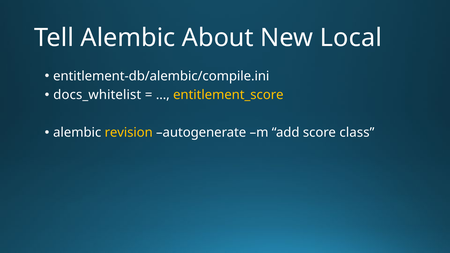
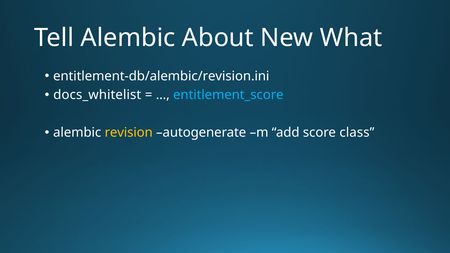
Local: Local -> What (351, 38)
entitlement-db/alembic/compile.ini: entitlement-db/alembic/compile.ini -> entitlement-db/alembic/revision.ini (161, 76)
entitlement_score colour: yellow -> light blue (228, 95)
